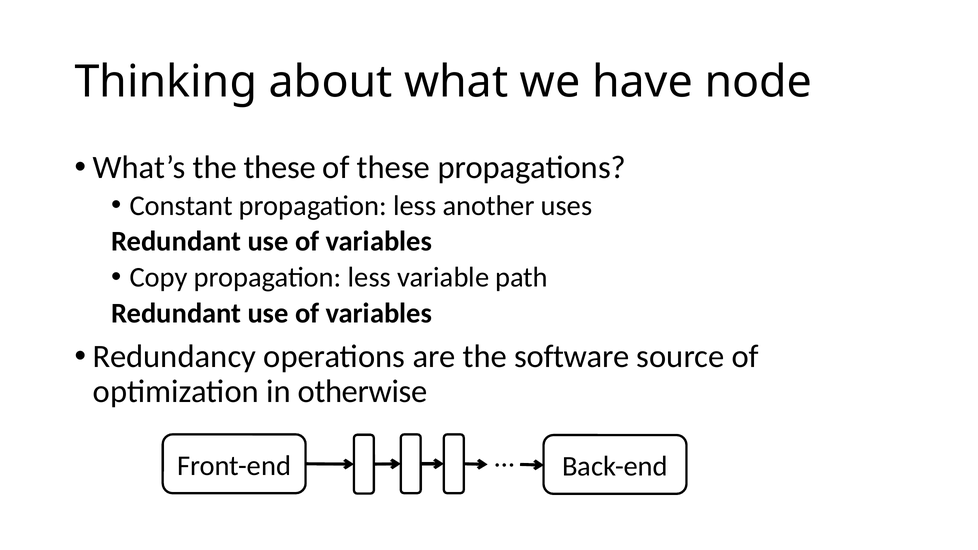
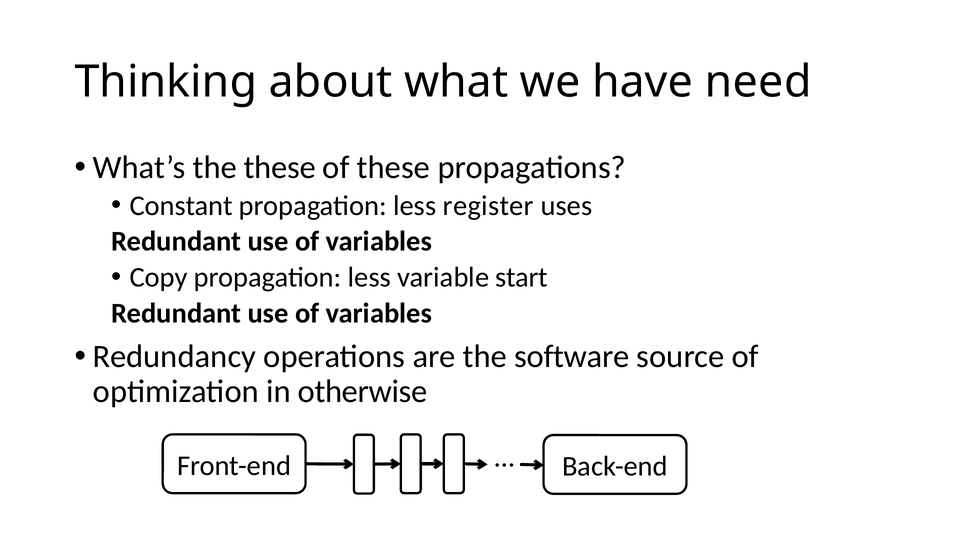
node: node -> need (758, 82)
another: another -> register (488, 206)
path: path -> start (521, 277)
